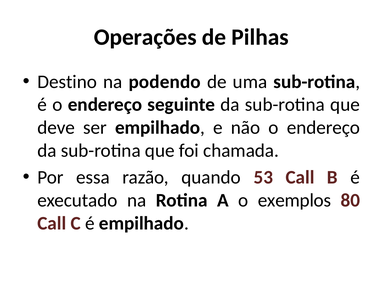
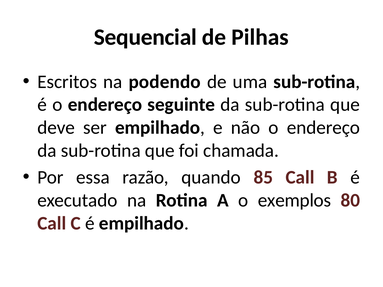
Operações: Operações -> Sequencial (145, 37)
Destino: Destino -> Escritos (67, 82)
53: 53 -> 85 (263, 178)
